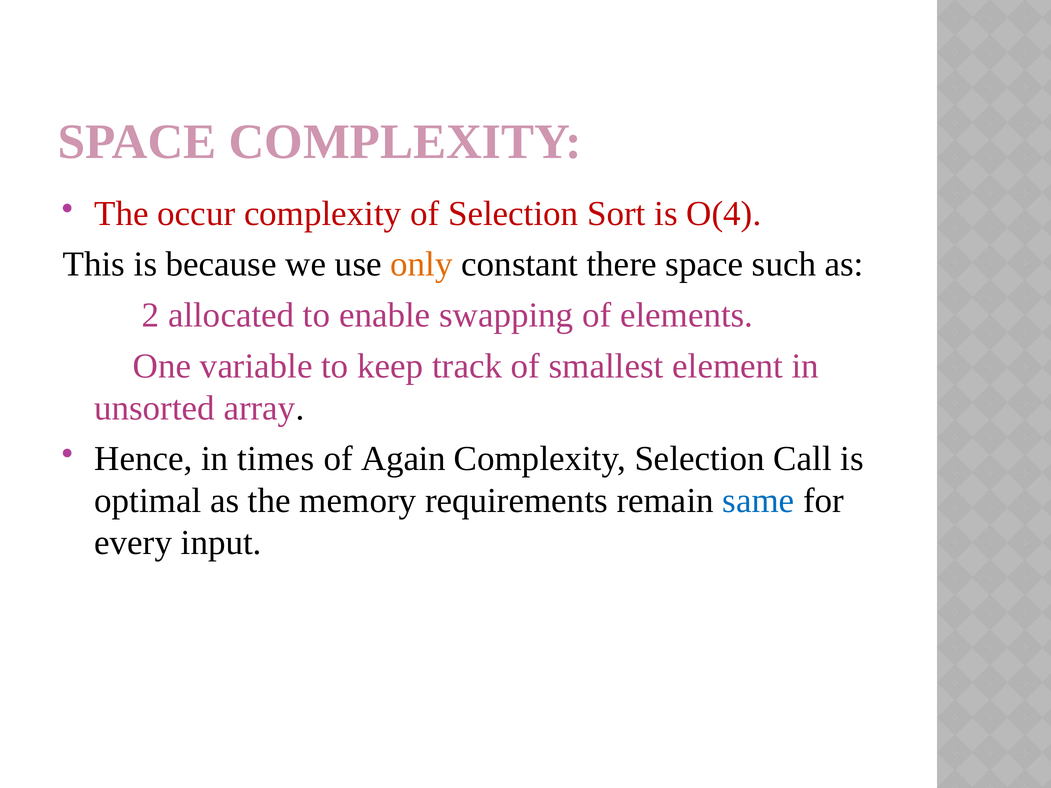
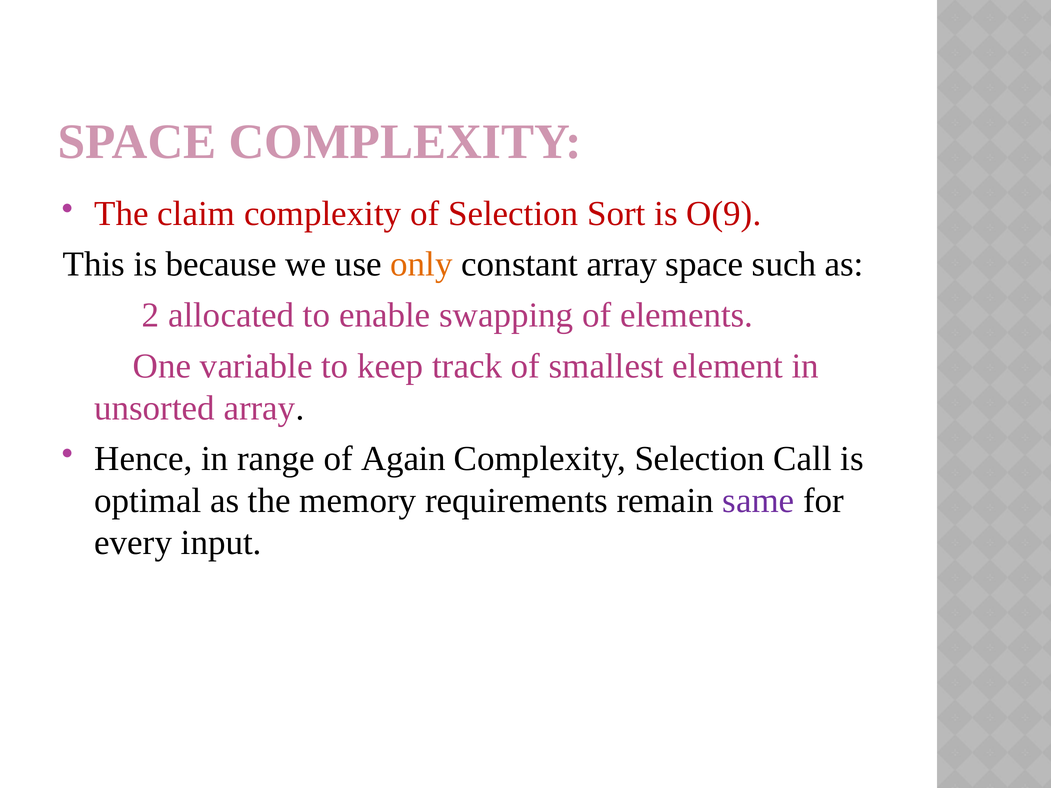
occur: occur -> claim (196, 214)
O(4: O(4 -> O(9 (724, 214)
constant there: there -> array (622, 264)
times: times -> range (276, 459)
same colour: blue -> purple (758, 501)
